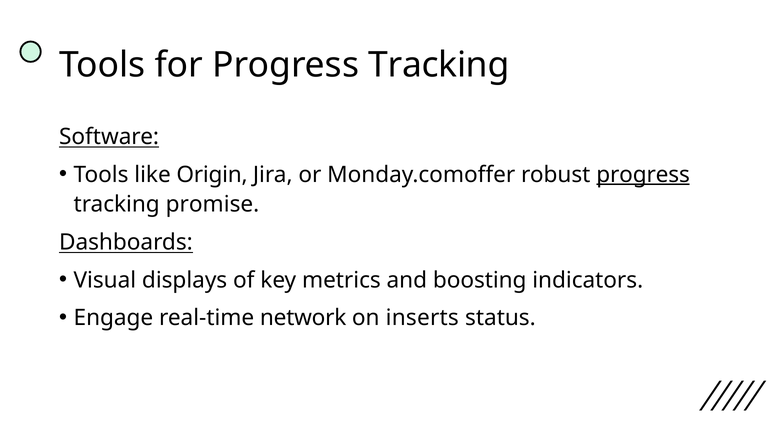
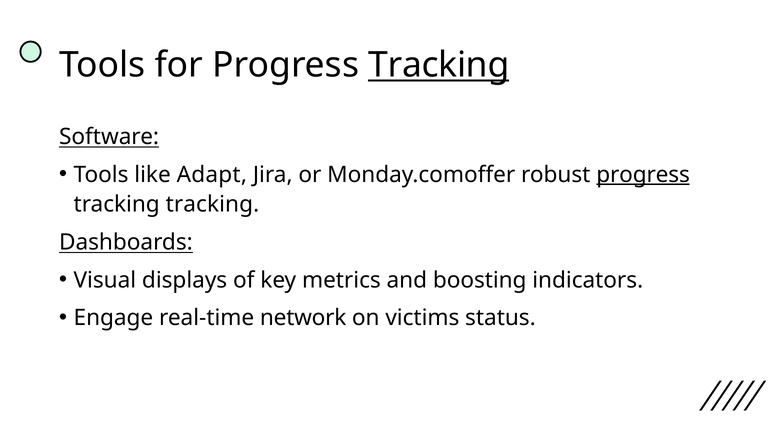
Tracking underline: none -> present (439, 65)
Origin: Origin -> Adapt (212, 175)
tracking promise: promise -> tracking (212, 204)
inserts: inserts -> victims (422, 318)
